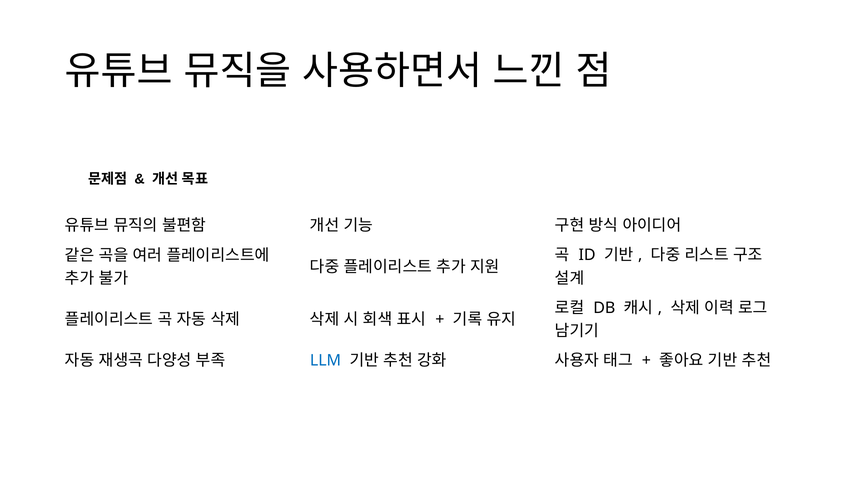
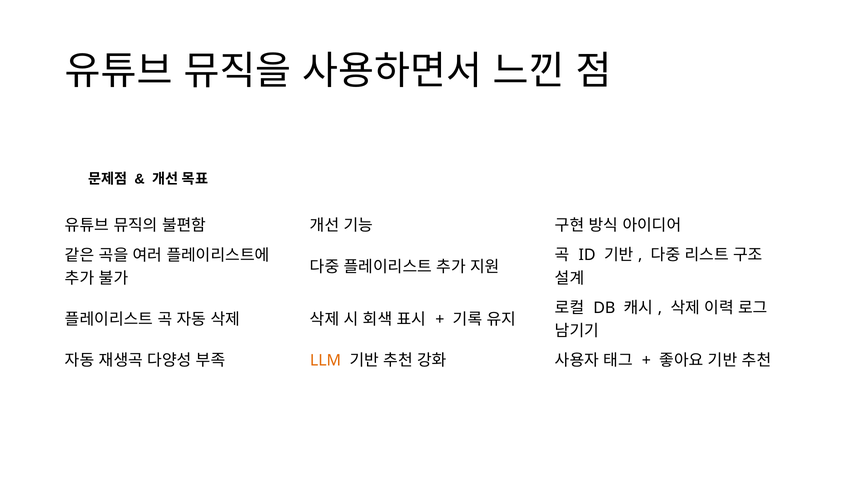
LLM colour: blue -> orange (325, 361)
